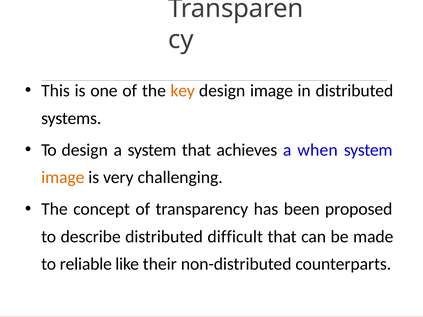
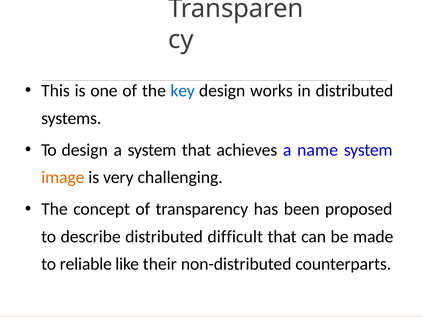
key colour: orange -> blue (183, 91)
design image: image -> works (271, 91)
when: when -> name (318, 150)
